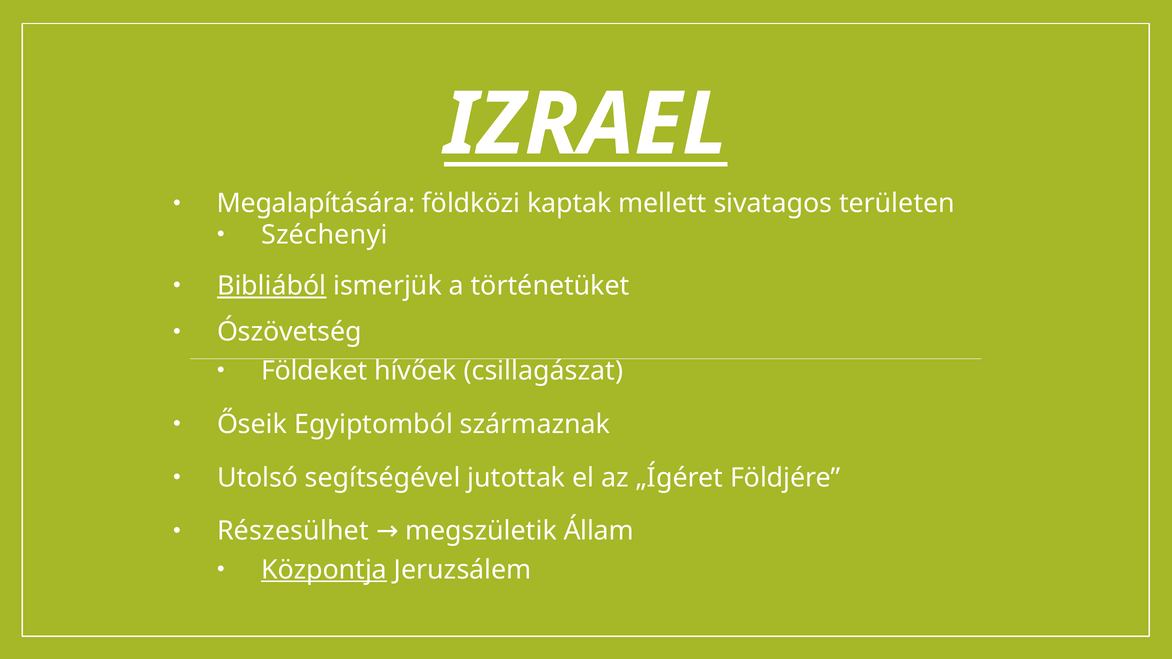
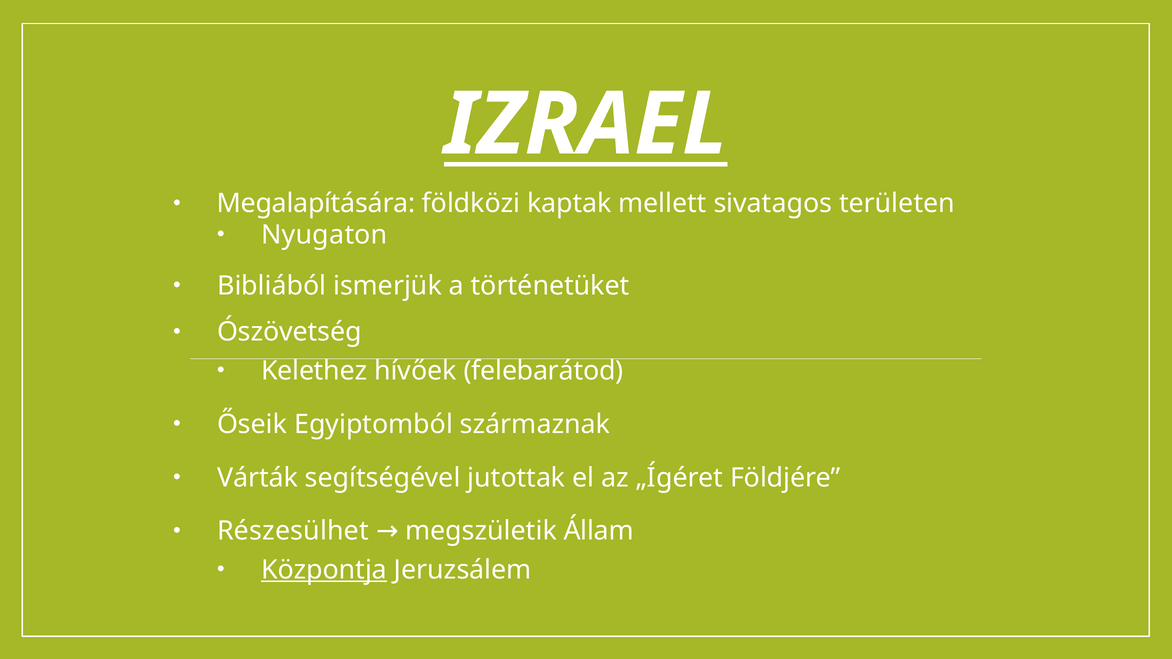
Széchenyi: Széchenyi -> Nyugaton (324, 235)
Bibliából underline: present -> none (272, 286)
Földeket: Földeket -> Kelethez (314, 371)
csillagászat: csillagászat -> felebarátod (544, 371)
Utolsó: Utolsó -> Várták (258, 478)
